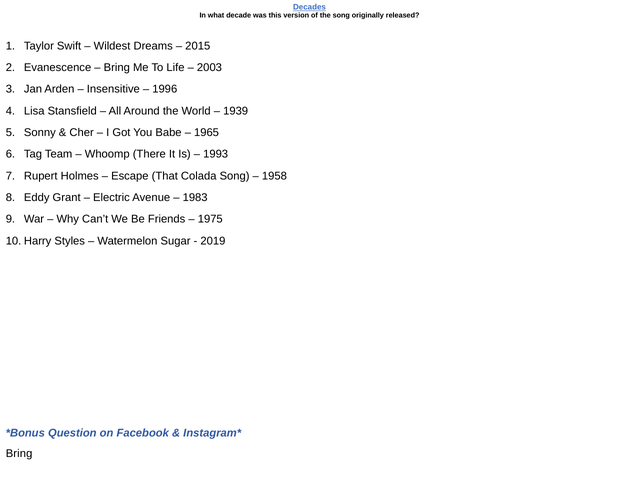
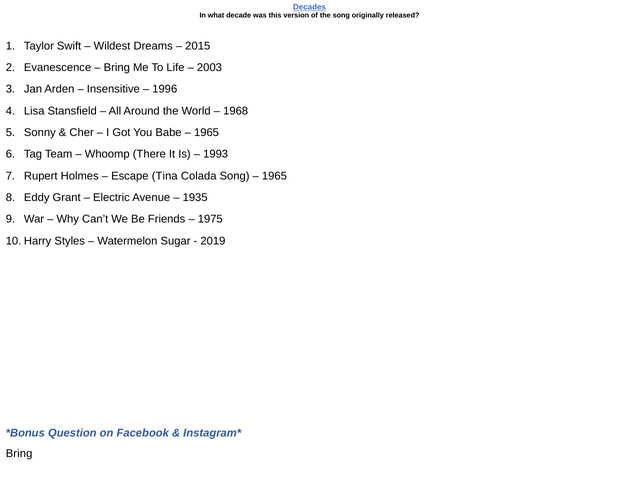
1939: 1939 -> 1968 (236, 111)
That: That -> Tina (165, 176)
1958: 1958 -> 1965 (274, 176)
1983: 1983 -> 1935 (195, 198)
